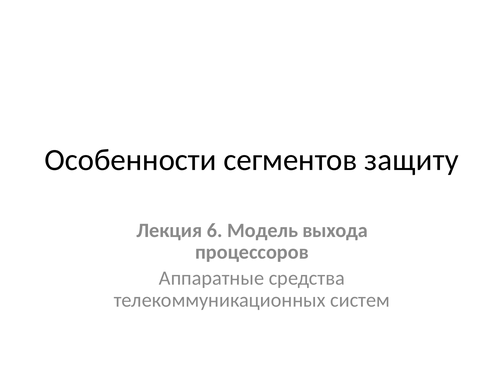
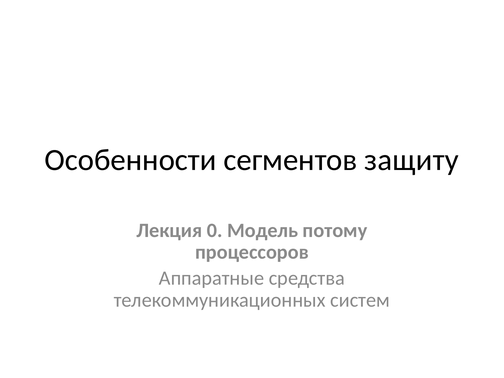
6: 6 -> 0 (215, 230)
выхода: выхода -> потому (335, 230)
